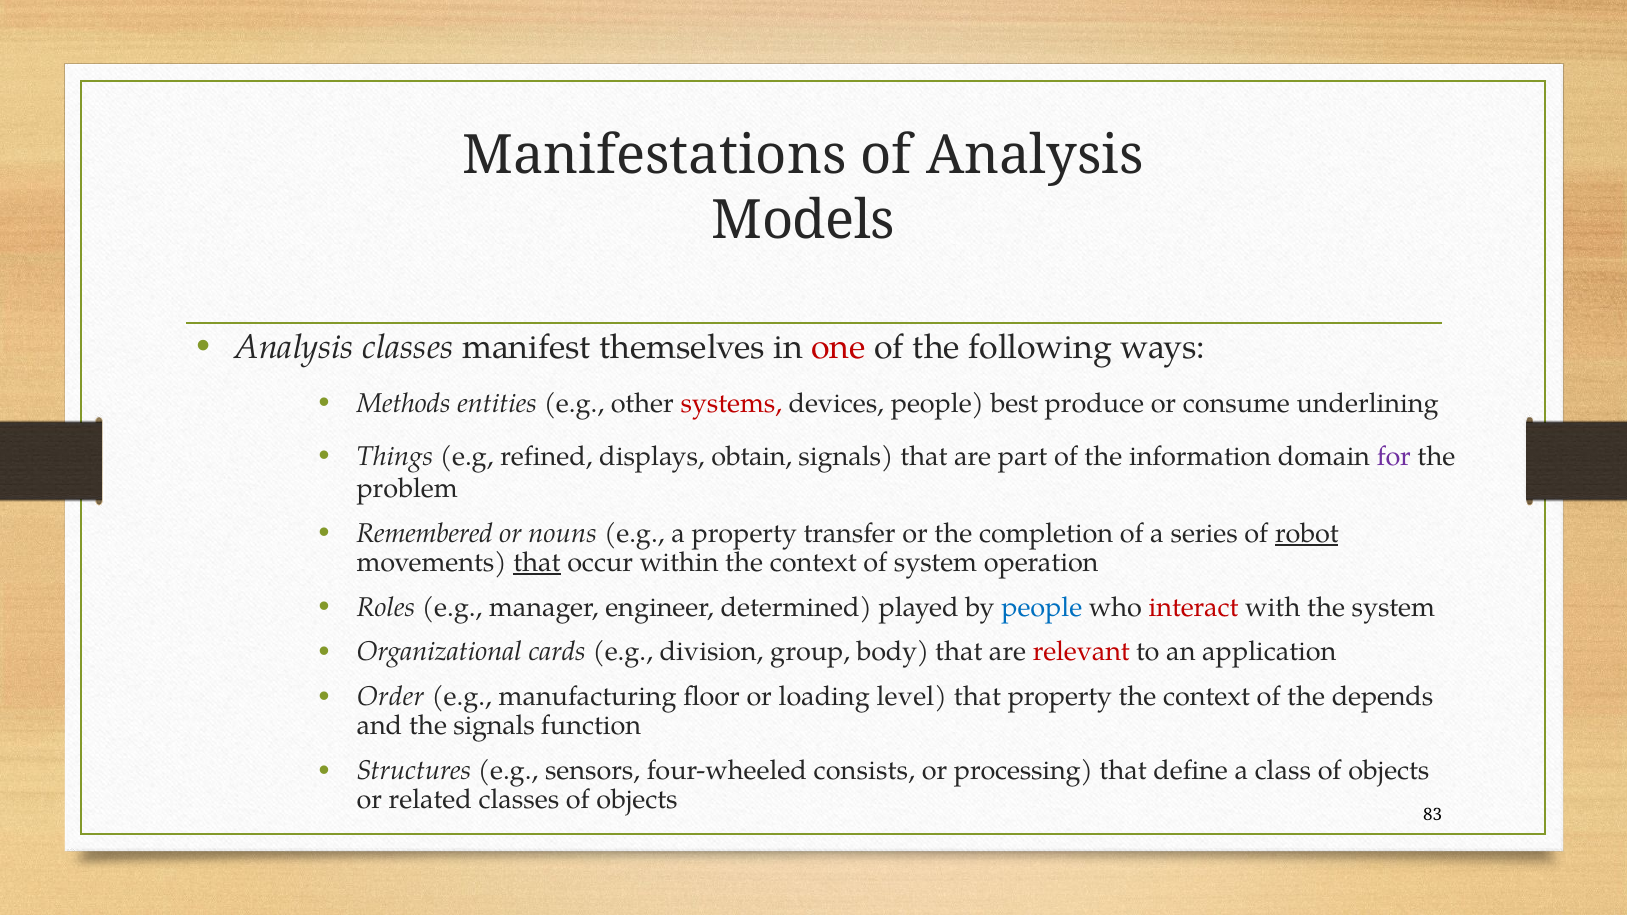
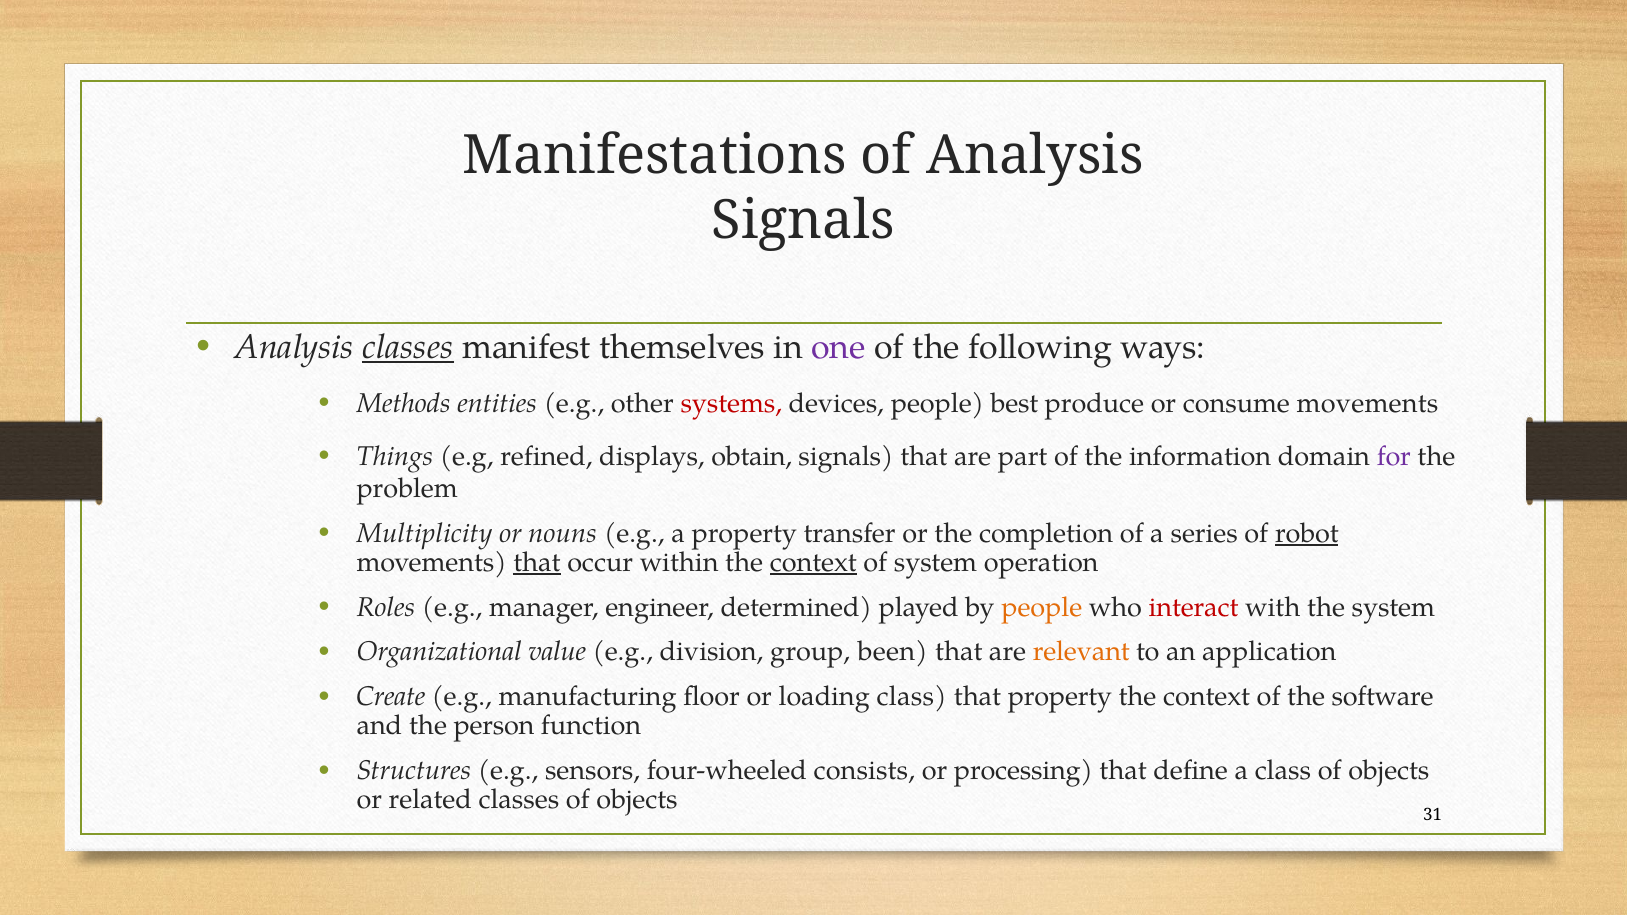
Models: Models -> Signals (803, 221)
classes underline: none -> present (408, 347)
one colour: red -> purple (839, 347)
consume underlining: underlining -> movements (1368, 403)
Remembered: Remembered -> Multiplicity (425, 533)
context underline: none -> present (813, 562)
people colour: blue -> orange (1042, 607)
cards: cards -> value (557, 652)
body: body -> been (893, 652)
relevant colour: red -> orange (1081, 652)
Order: Order -> Create (391, 697)
loading level: level -> class (912, 697)
depends: depends -> software (1383, 697)
the signals: signals -> person (494, 726)
83: 83 -> 31 (1433, 815)
